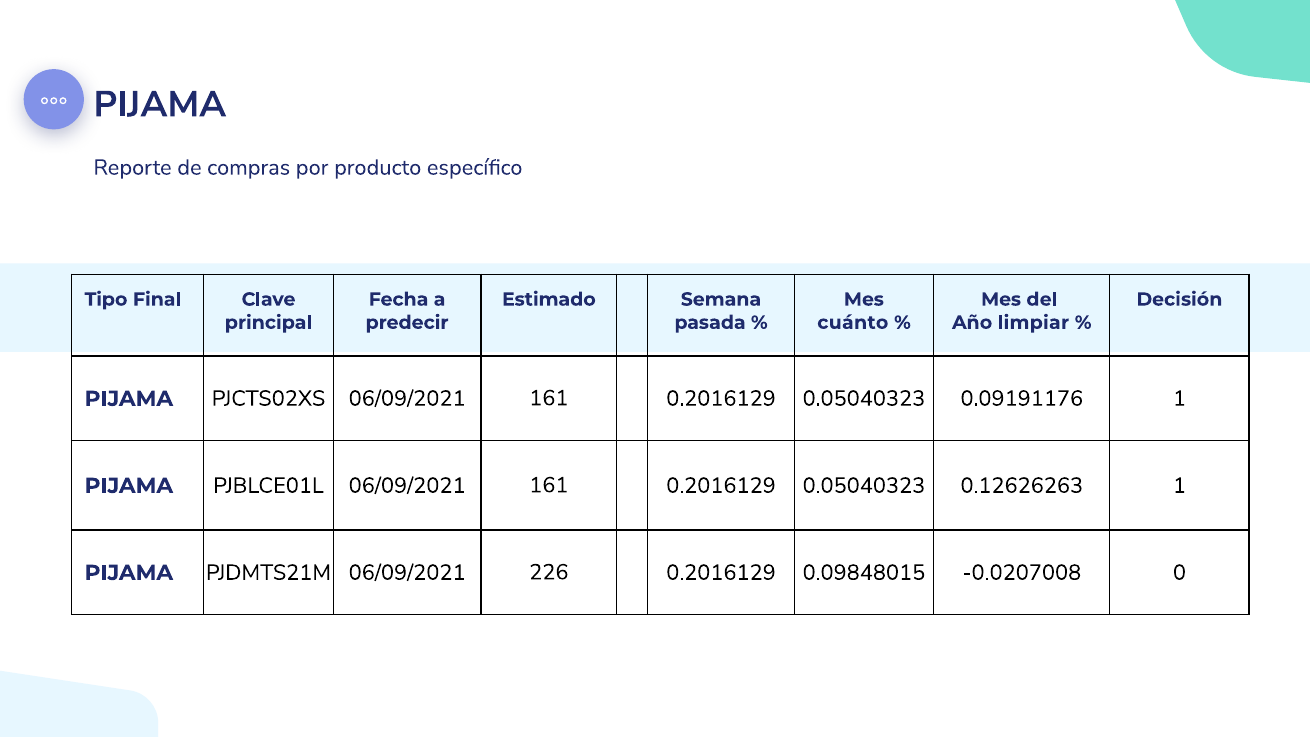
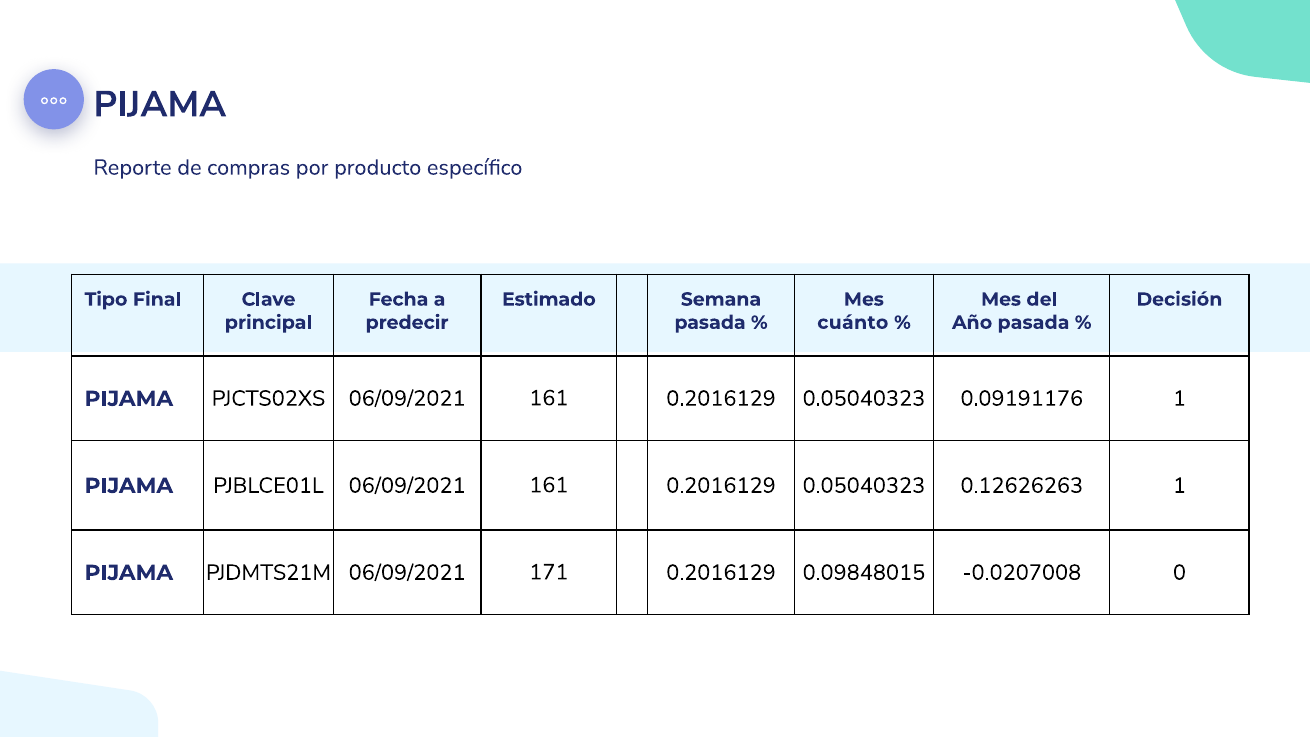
Año limpiar: limpiar -> pasada (1033, 322)
226: 226 -> 171 (549, 572)
